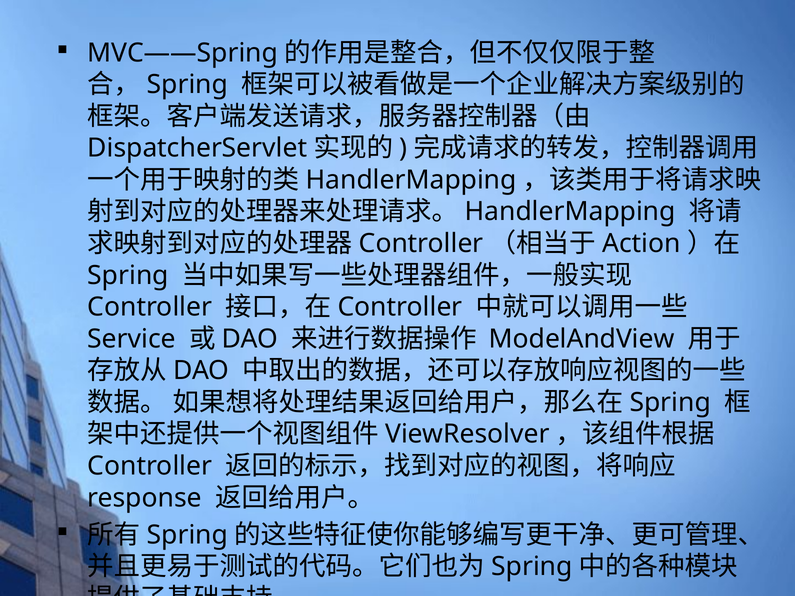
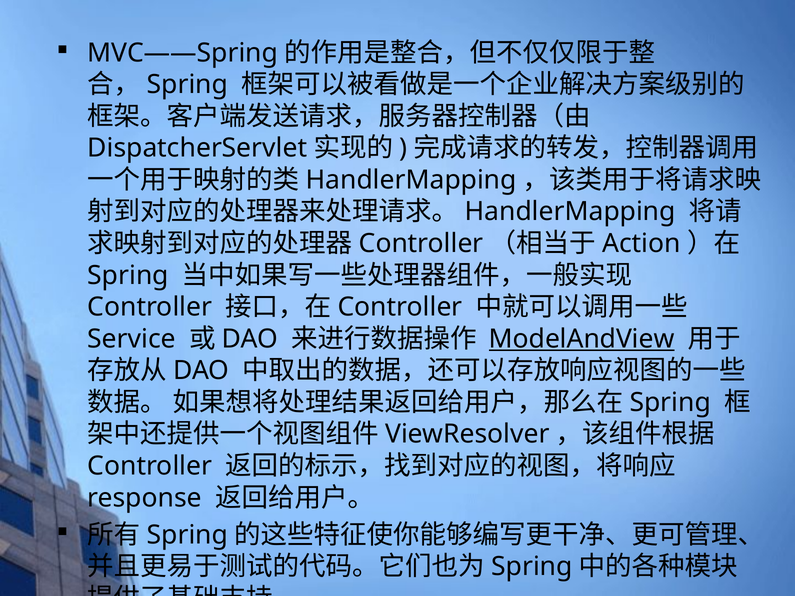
ModelAndView underline: none -> present (582, 339)
